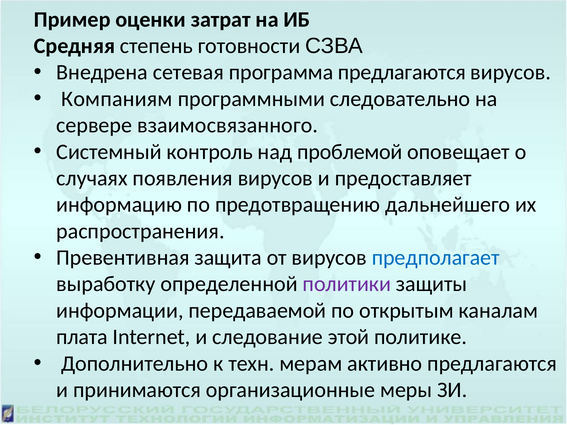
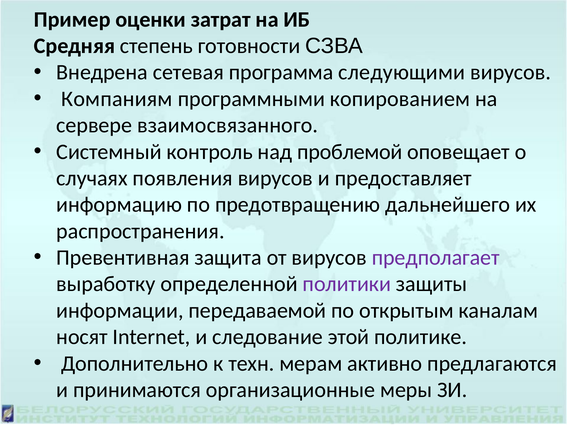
программа предлагаются: предлагаются -> следующими (402, 72)
следовательно: следовательно -> копированием (400, 99)
предполагает colour: blue -> purple (436, 258)
плата: плата -> носят (82, 337)
